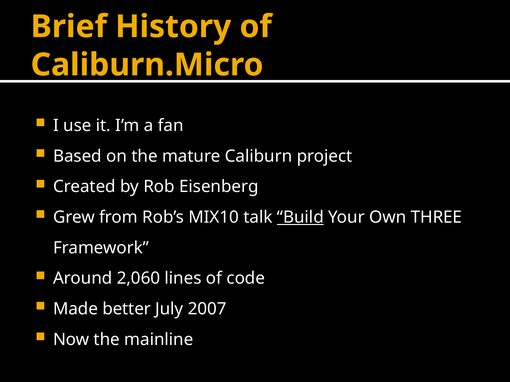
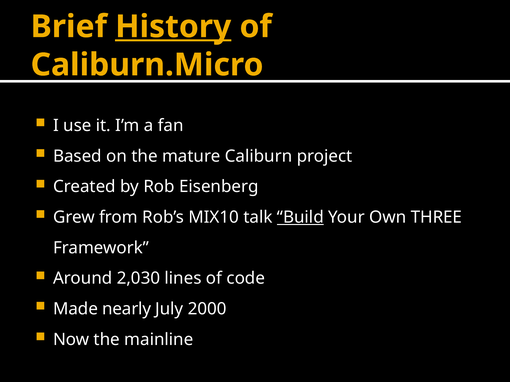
History underline: none -> present (173, 27)
2,060: 2,060 -> 2,030 (138, 279)
better: better -> nearly (127, 309)
2007: 2007 -> 2000 (207, 309)
